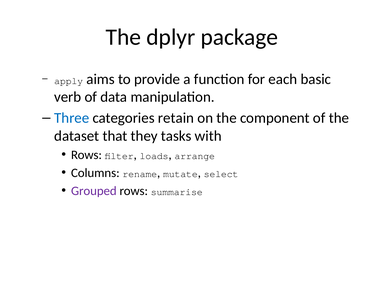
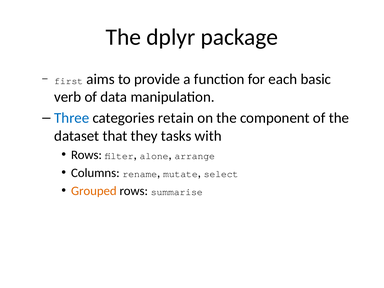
apply: apply -> first (69, 81)
loads: loads -> alone (154, 156)
Grouped colour: purple -> orange (94, 191)
